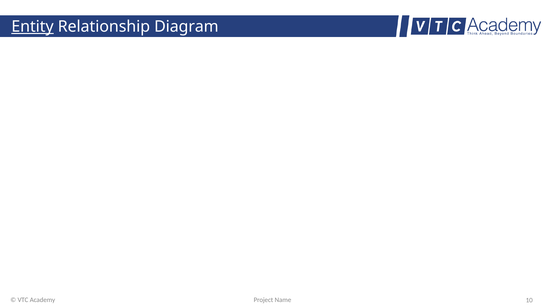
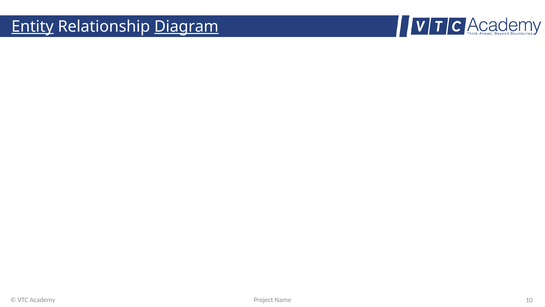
Diagram underline: none -> present (186, 26)
